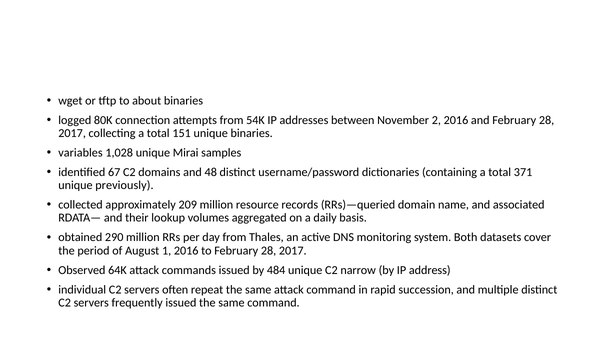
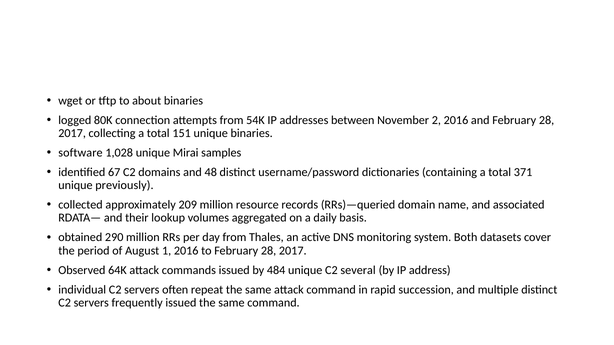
variables: variables -> software (80, 153)
narrow: narrow -> several (358, 270)
